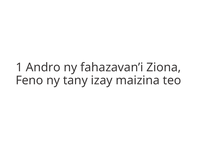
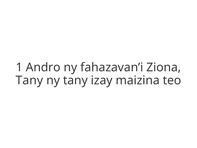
Feno: Feno -> Tany (29, 80)
